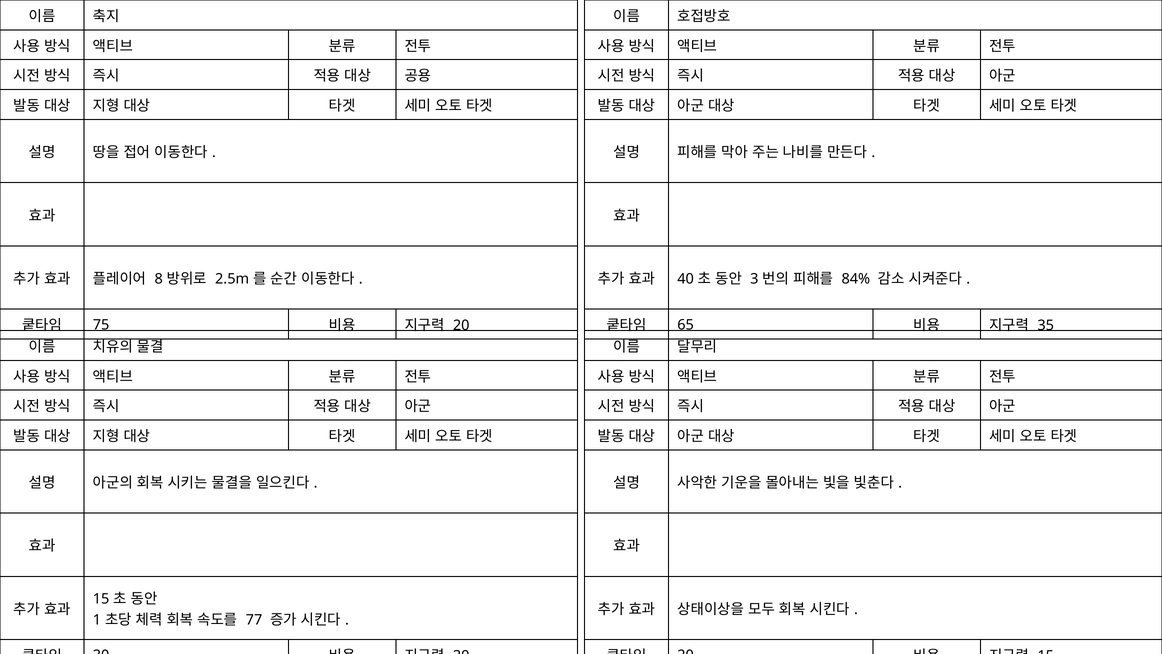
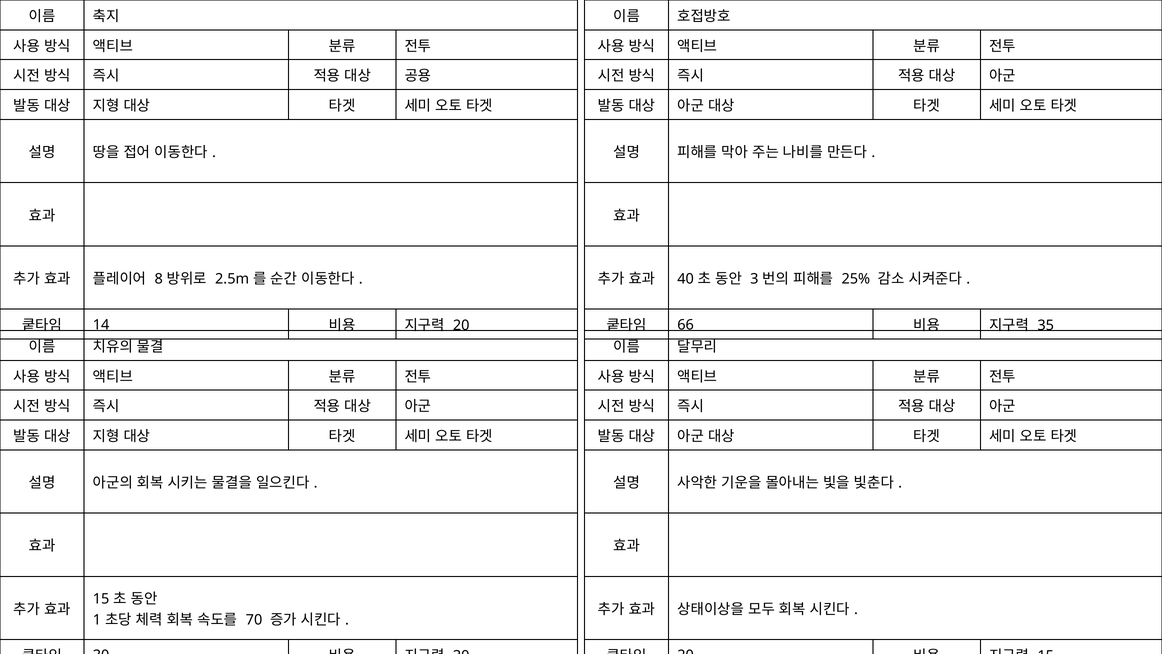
84%: 84% -> 25% (856, 279)
75: 75 -> 14 (101, 325)
65: 65 -> 66 (686, 325)
77: 77 -> 70 (254, 620)
